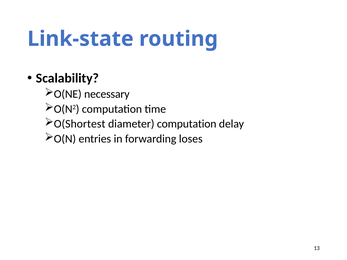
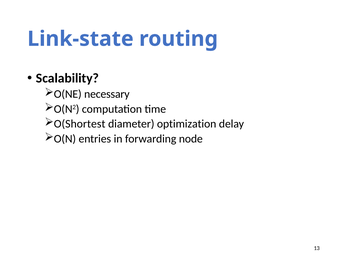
diameter computation: computation -> optimization (187, 124)
loses: loses -> node (191, 139)
